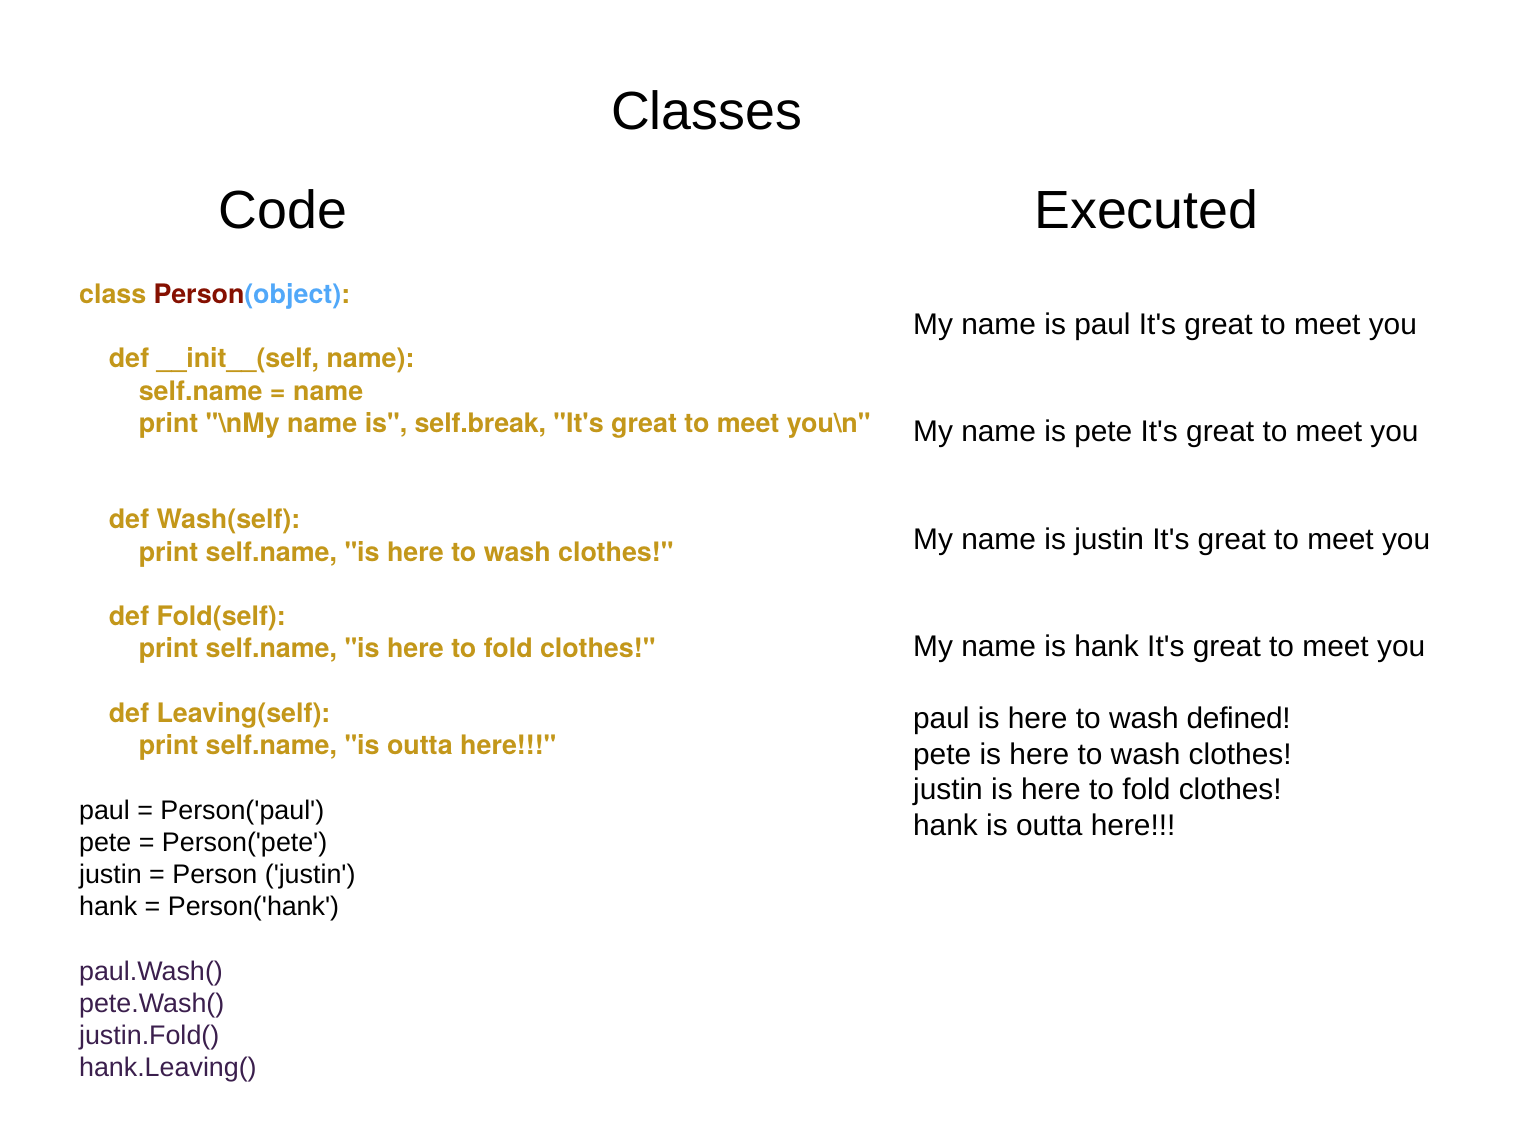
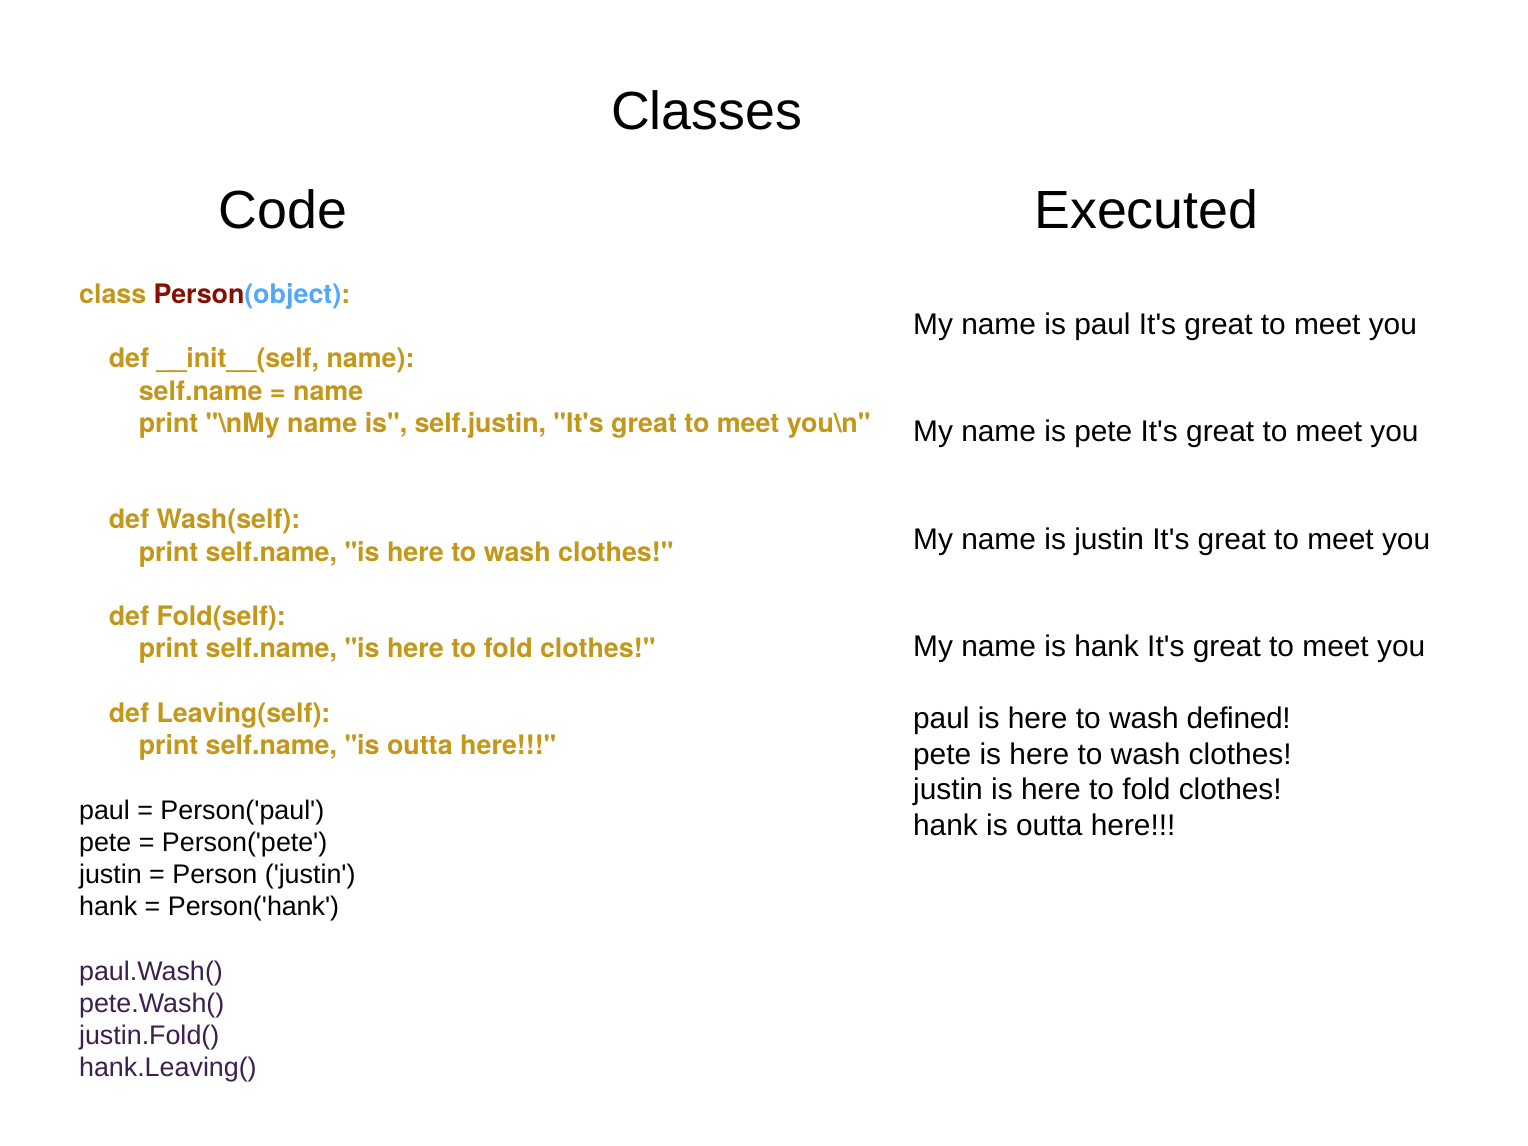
self.break: self.break -> self.justin (480, 423)
